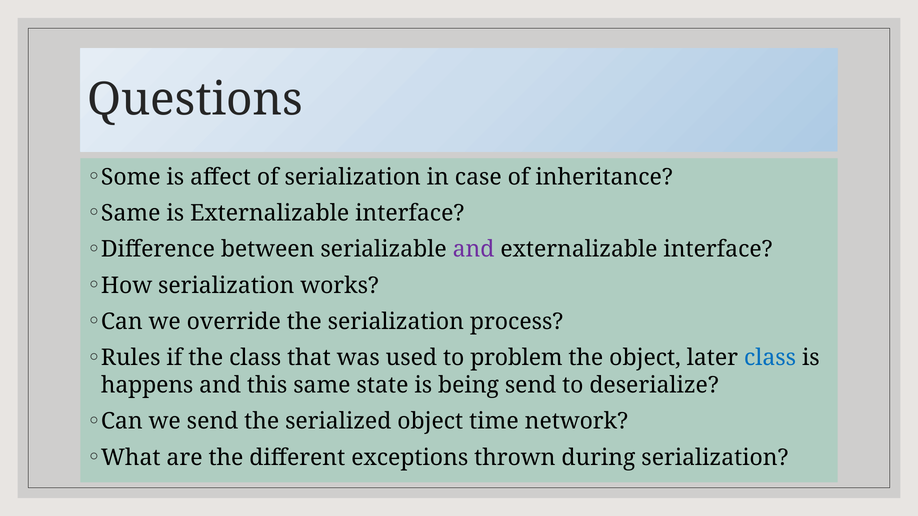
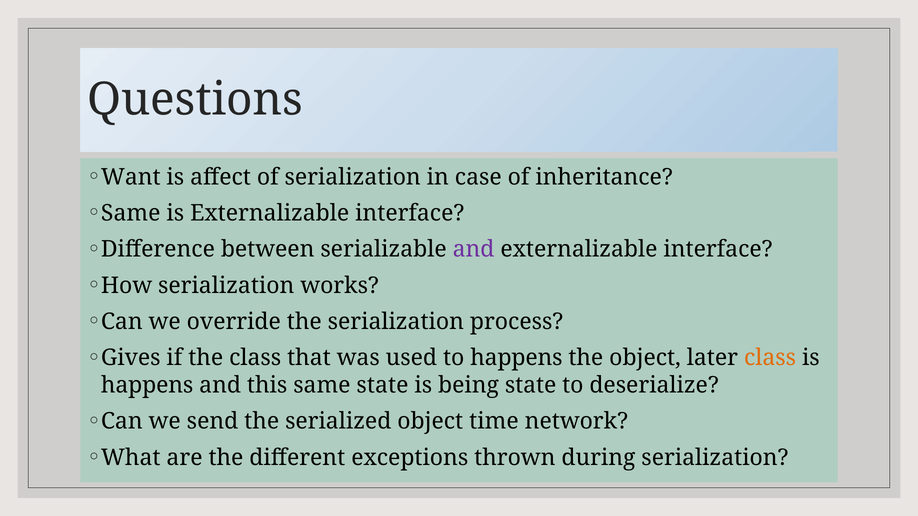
Some: Some -> Want (131, 177)
Rules: Rules -> Gives (131, 358)
to problem: problem -> happens (516, 358)
class colour: blue -> orange (770, 358)
being send: send -> state (531, 386)
